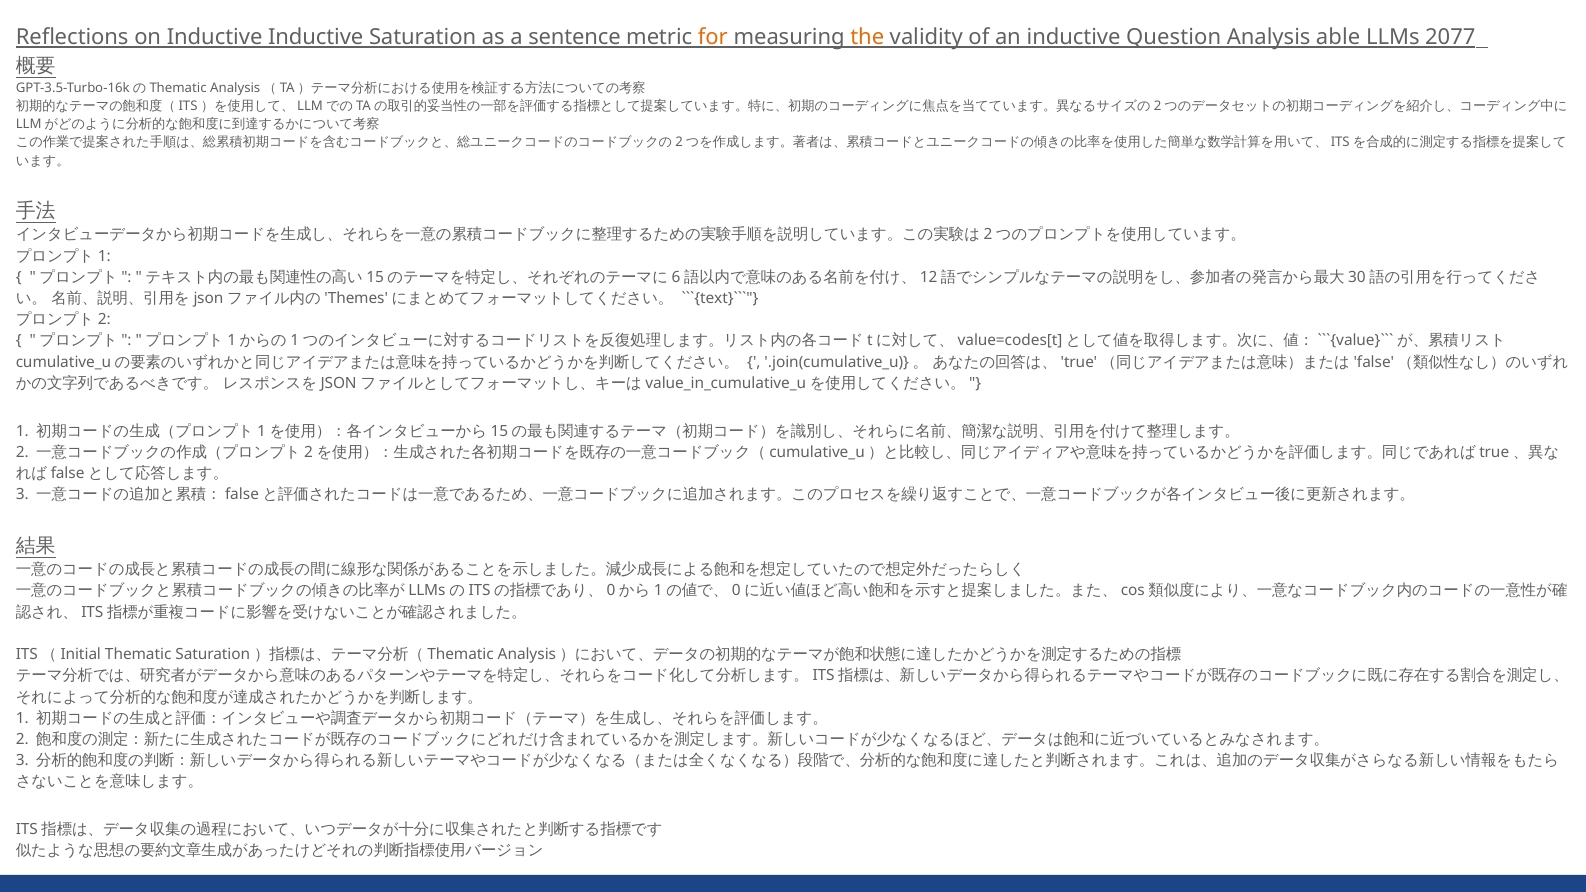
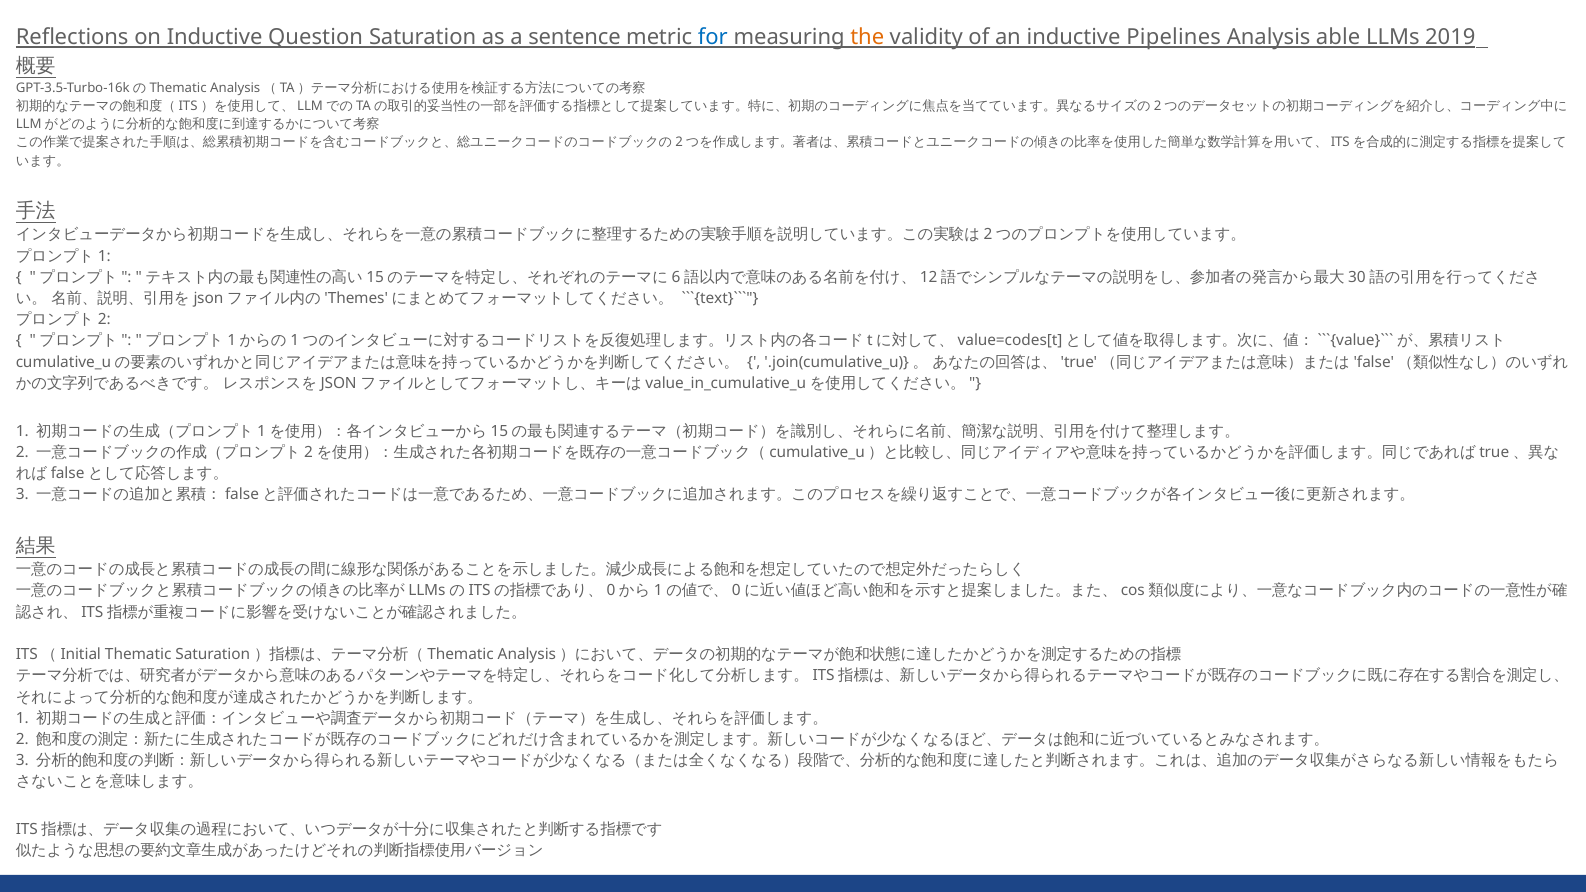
Inductive Inductive: Inductive -> Question (316, 37)
for colour: orange -> blue (713, 37)
Question: Question -> Pipelines (1174, 37)
2077: 2077 -> 2019 (1450, 37)
